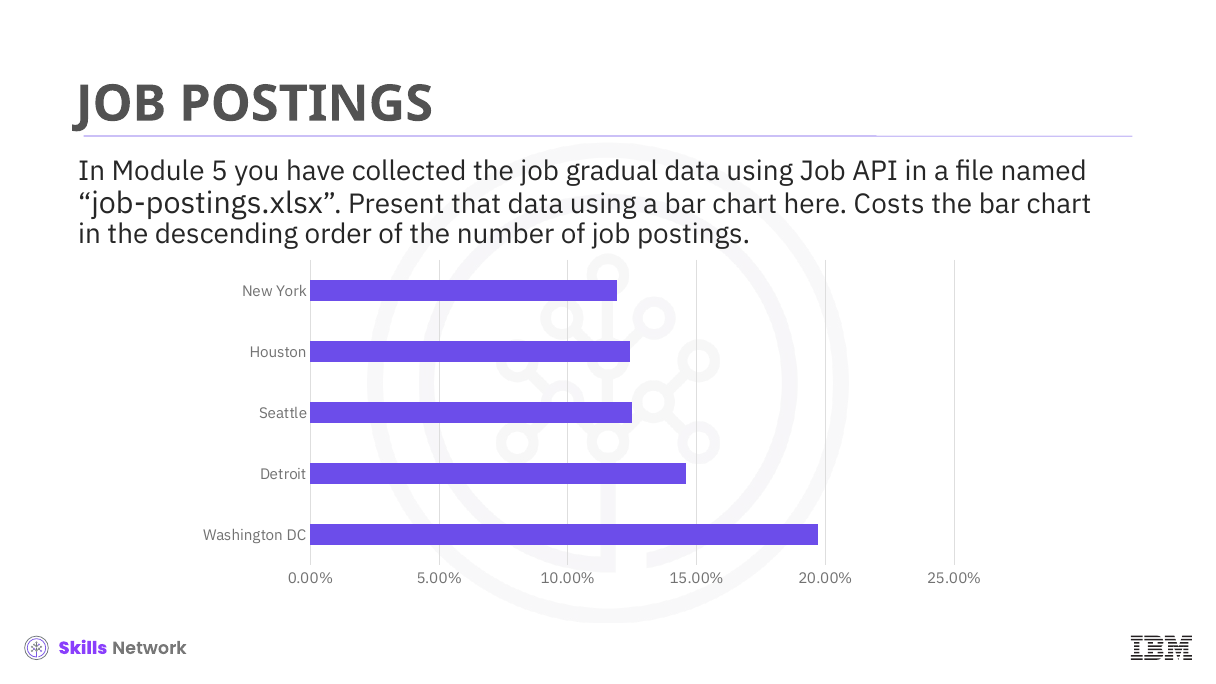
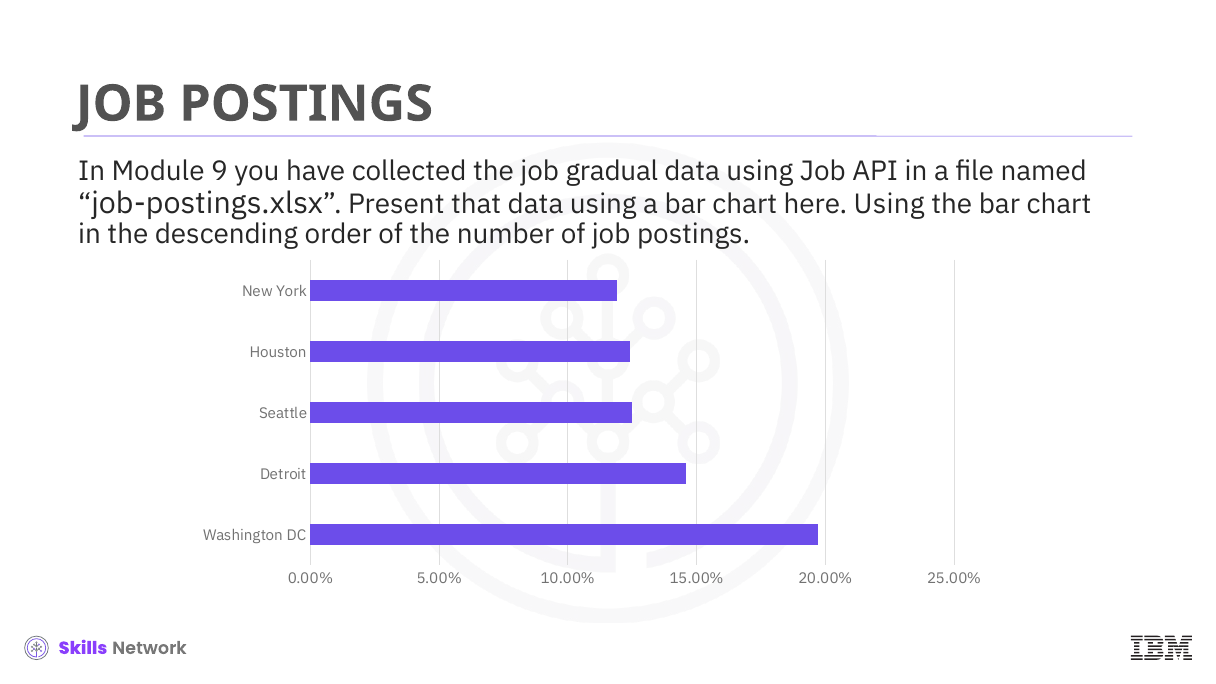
5: 5 -> 9 (219, 172)
here Costs: Costs -> Using (889, 204)
